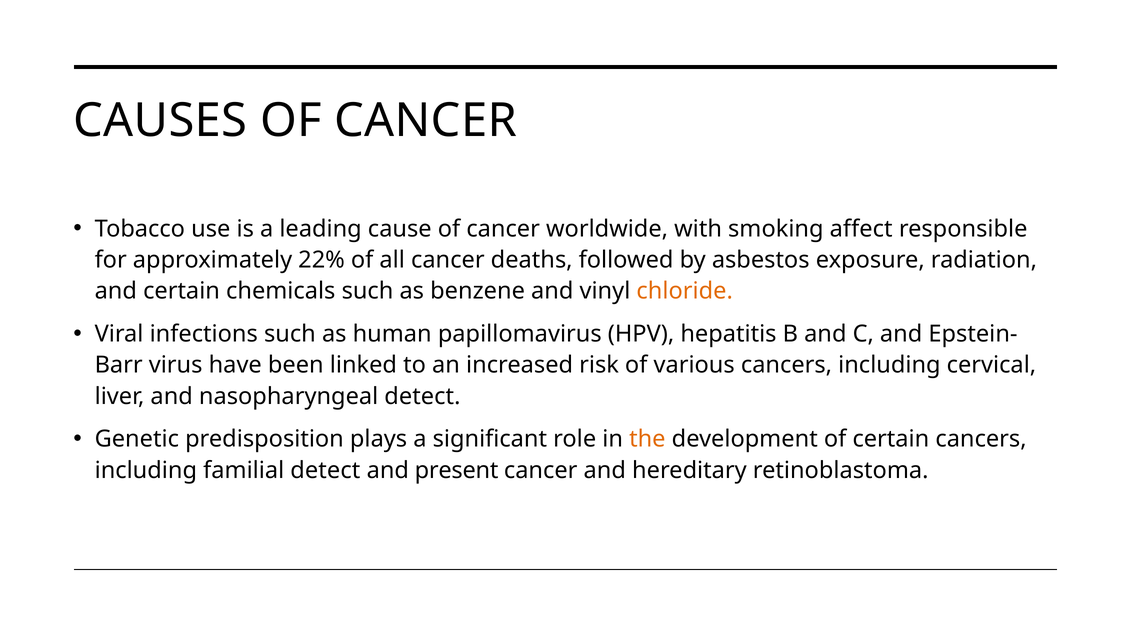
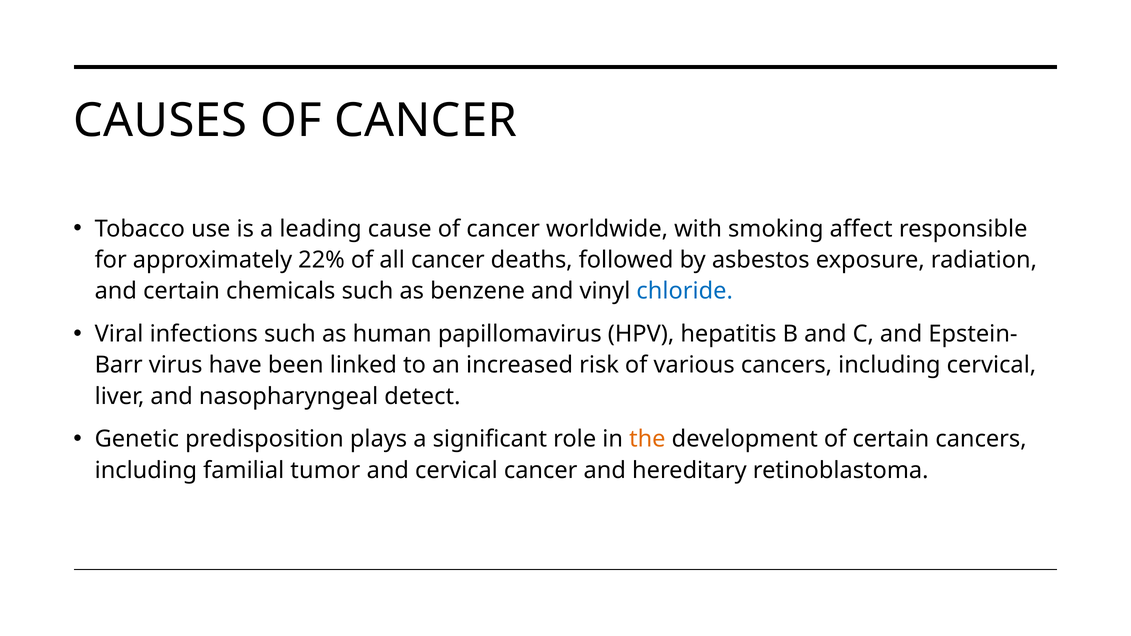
chloride colour: orange -> blue (685, 291)
familial detect: detect -> tumor (325, 470)
and present: present -> cervical (456, 470)
